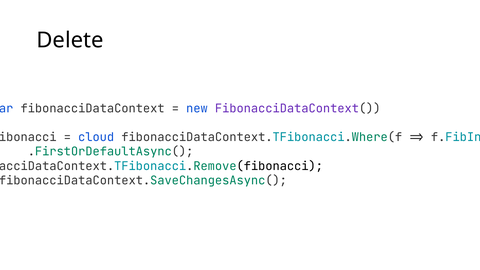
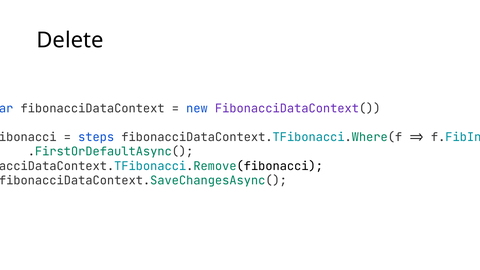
cloud: cloud -> steps (96, 137)
